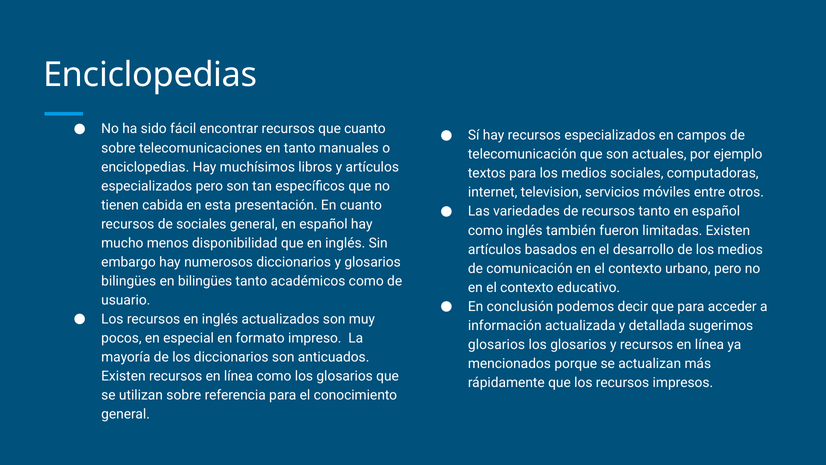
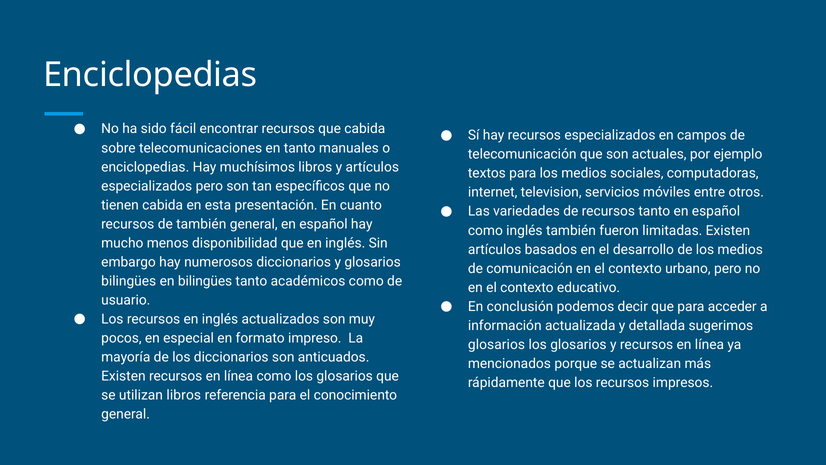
que cuanto: cuanto -> cabida (365, 129)
de sociales: sociales -> también (201, 224)
utilizan sobre: sobre -> libros (184, 395)
